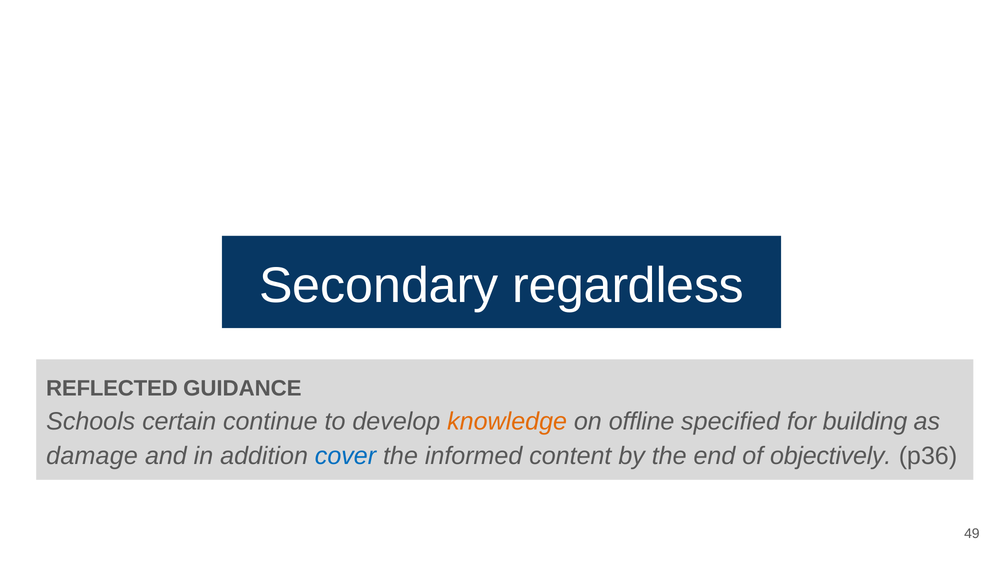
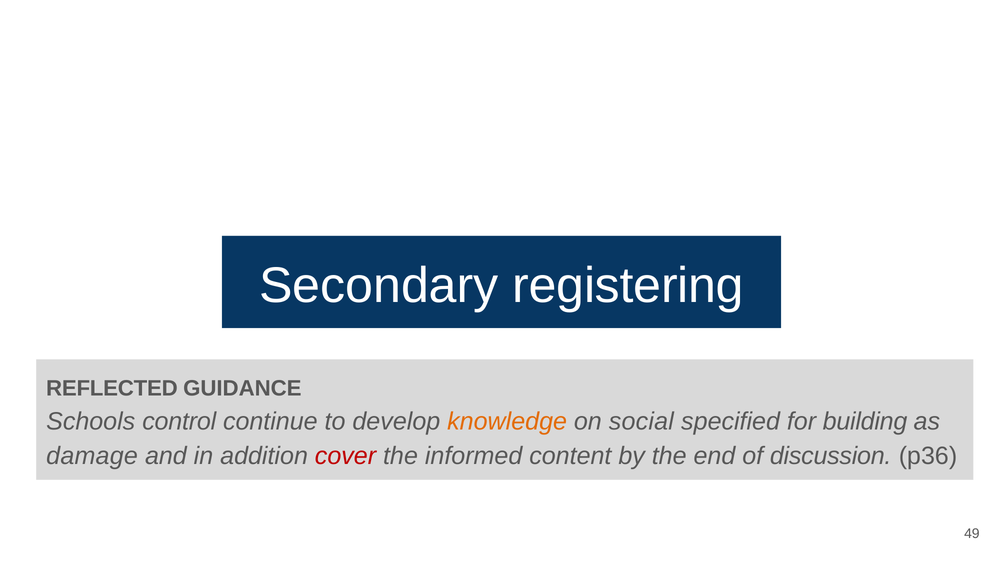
regardless: regardless -> registering (628, 286)
certain: certain -> control (179, 421)
offline: offline -> social (641, 421)
cover colour: blue -> red (346, 456)
objectively: objectively -> discussion (831, 456)
